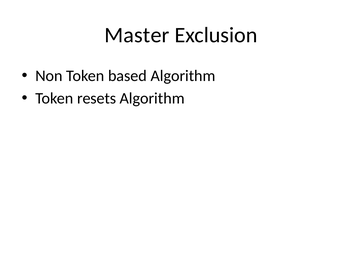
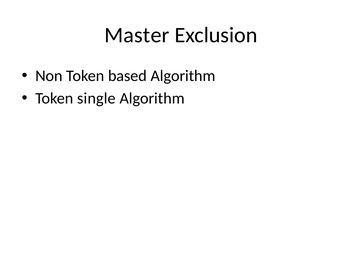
resets: resets -> single (96, 98)
